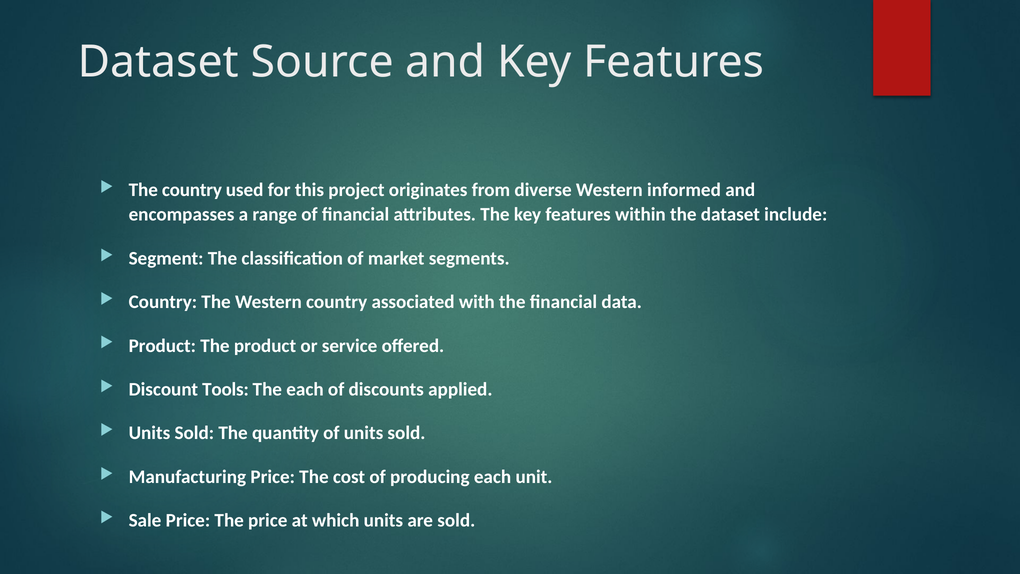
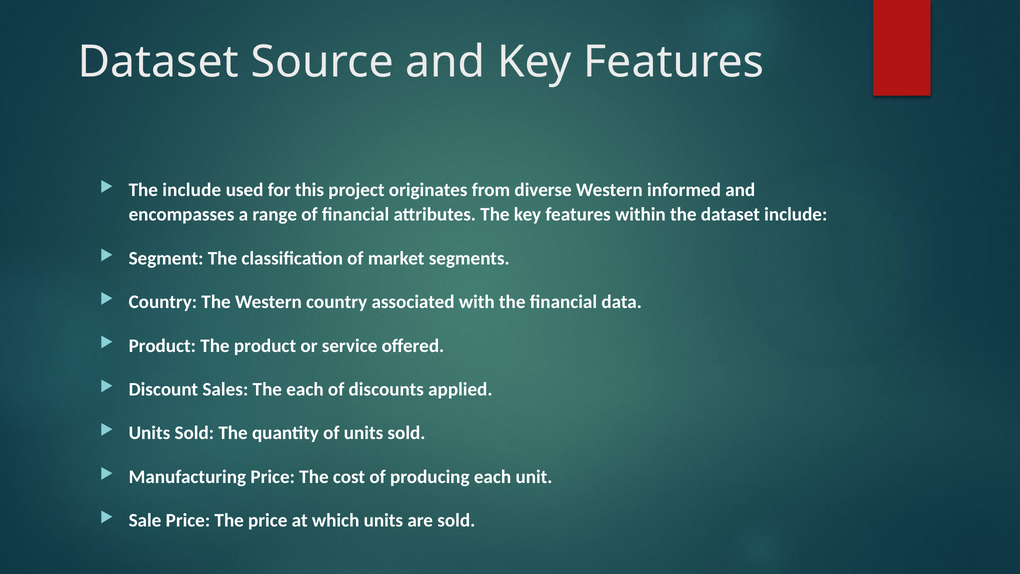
The country: country -> include (192, 190)
Tools: Tools -> Sales (225, 389)
